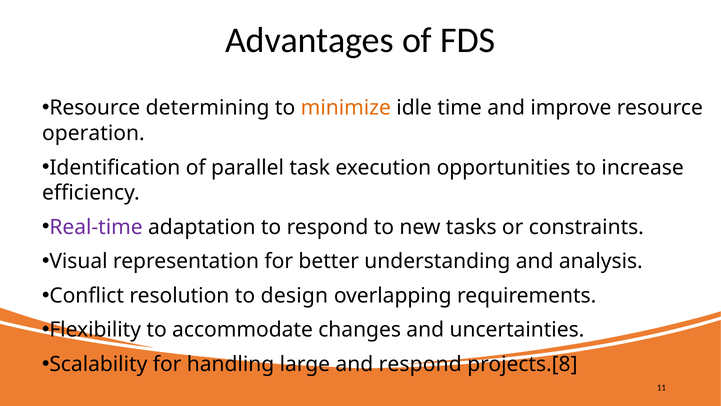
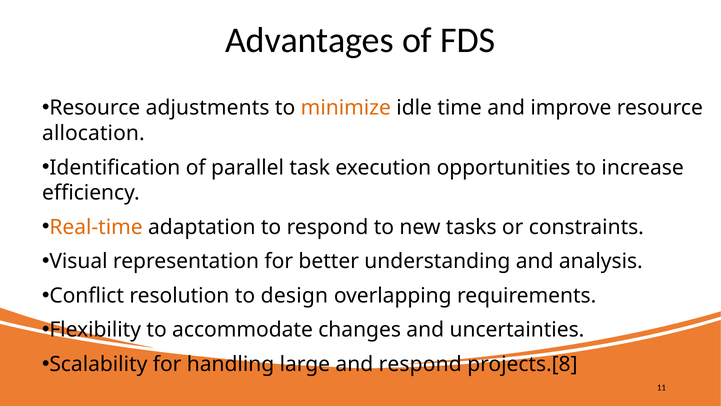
determining: determining -> adjustments (208, 108)
operation: operation -> allocation (93, 133)
Real-time colour: purple -> orange (96, 227)
